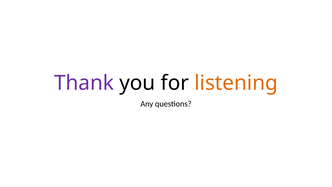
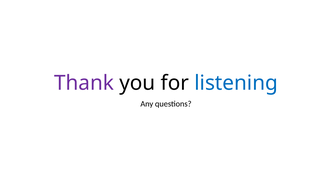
listening colour: orange -> blue (236, 83)
